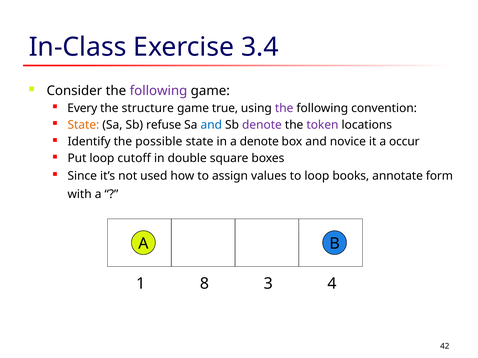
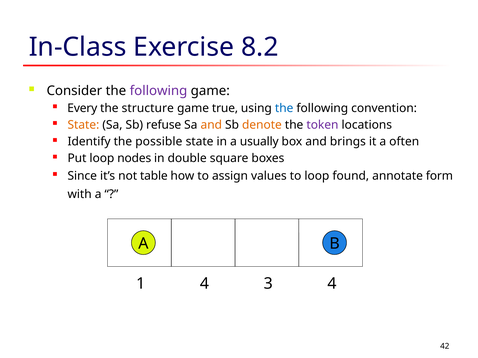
3.4: 3.4 -> 8.2 (260, 47)
the colour: purple -> blue (284, 108)
and colour: blue -> orange (211, 125)
denote colour: purple -> orange (262, 125)
a denote: denote -> usually (259, 142)
novice: novice -> brings (348, 142)
occur: occur -> often (404, 142)
cutoff: cutoff -> nodes (134, 159)
used: used -> table (154, 176)
books: books -> found (351, 176)
1 8: 8 -> 4 (204, 284)
